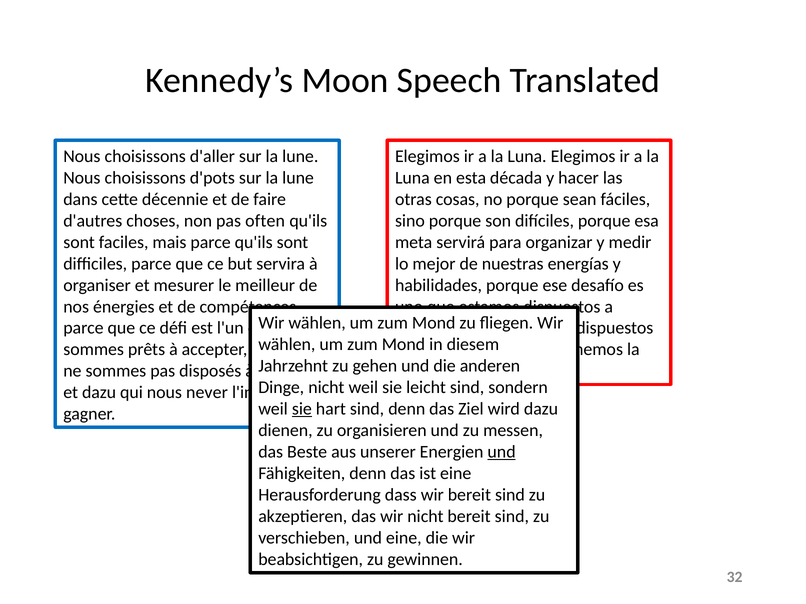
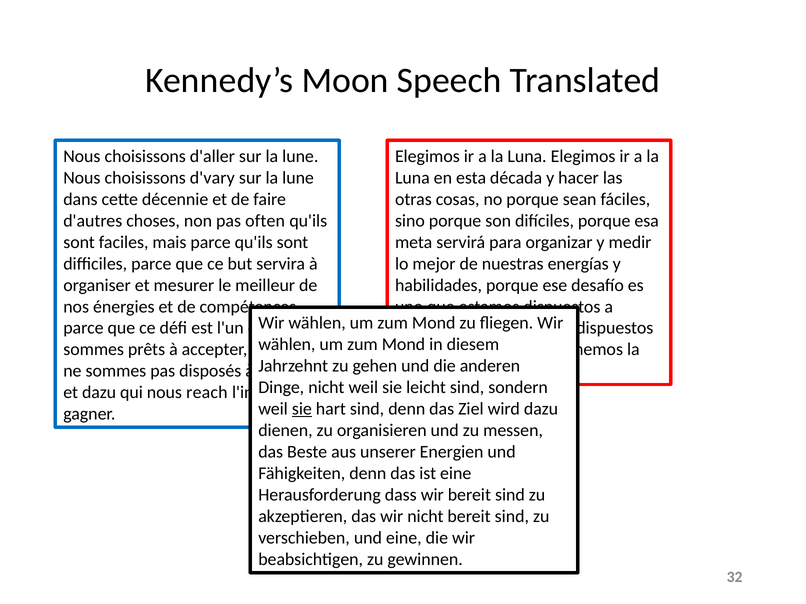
d'pots: d'pots -> d'vary (212, 178)
never: never -> reach (207, 393)
und underline: present -> none (502, 452)
